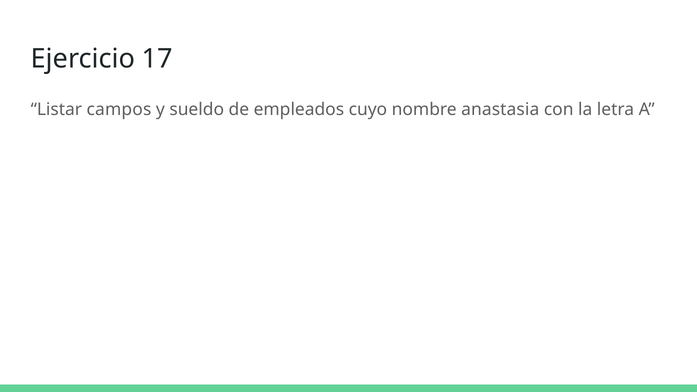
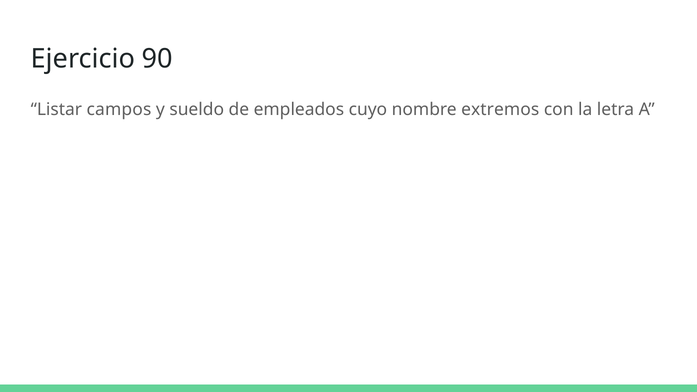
17: 17 -> 90 (157, 59)
anastasia: anastasia -> extremos (500, 110)
